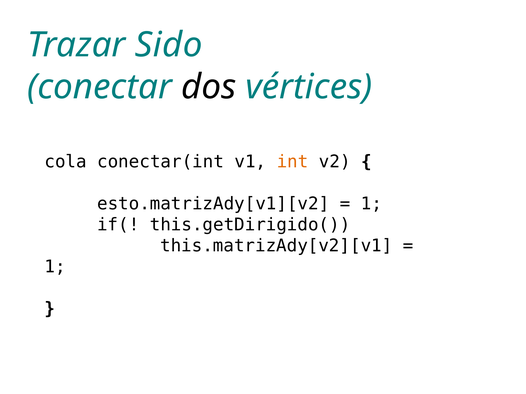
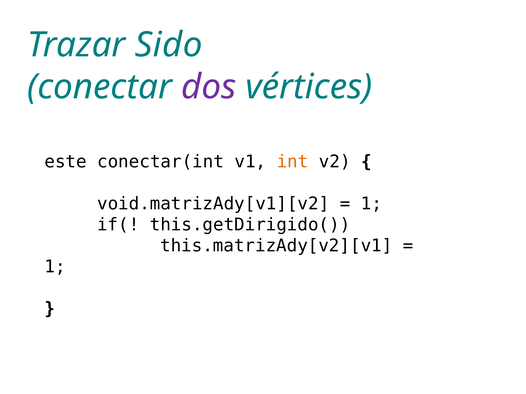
dos colour: black -> purple (209, 87)
cola: cola -> este (66, 162)
esto.matrizAdy[v1][v2: esto.matrizAdy[v1][v2 -> void.matrizAdy[v1][v2 (213, 204)
